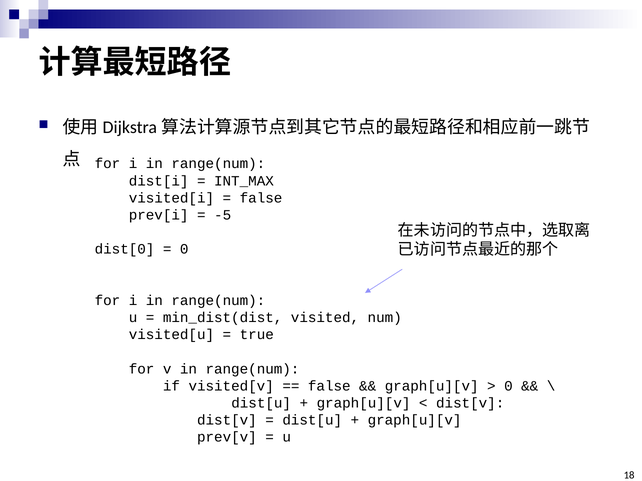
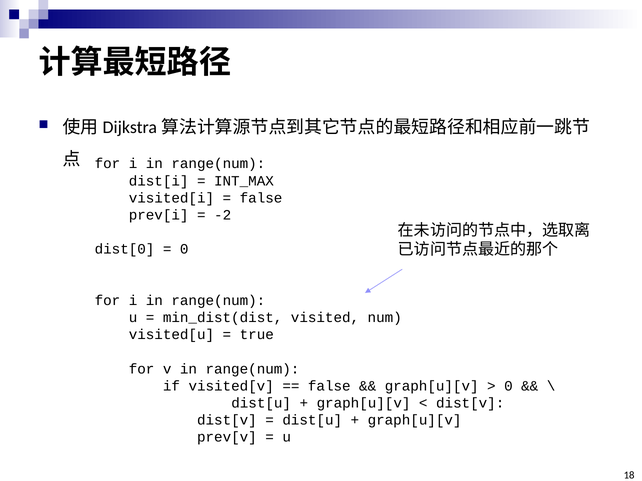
-5: -5 -> -2 (223, 215)
